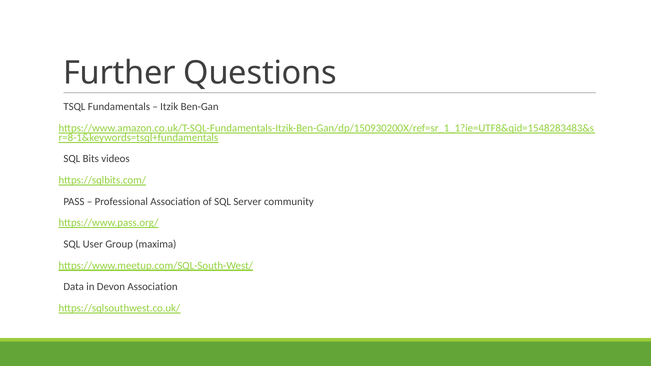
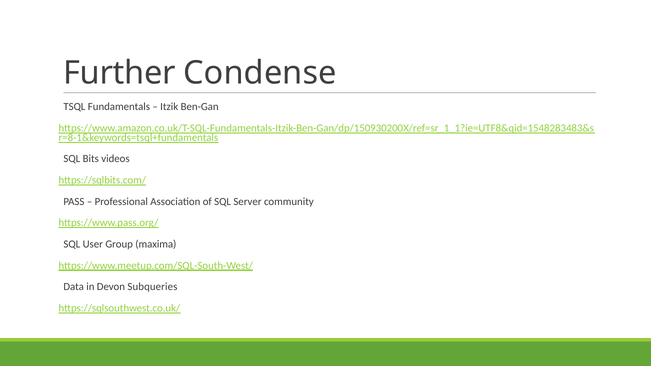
Questions: Questions -> Condense (260, 73)
Devon Association: Association -> Subqueries (152, 287)
